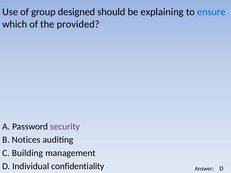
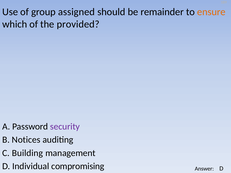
designed: designed -> assigned (76, 12)
explaining: explaining -> remainder (162, 12)
ensure colour: blue -> orange (211, 12)
confidentiality: confidentiality -> compromising (78, 166)
